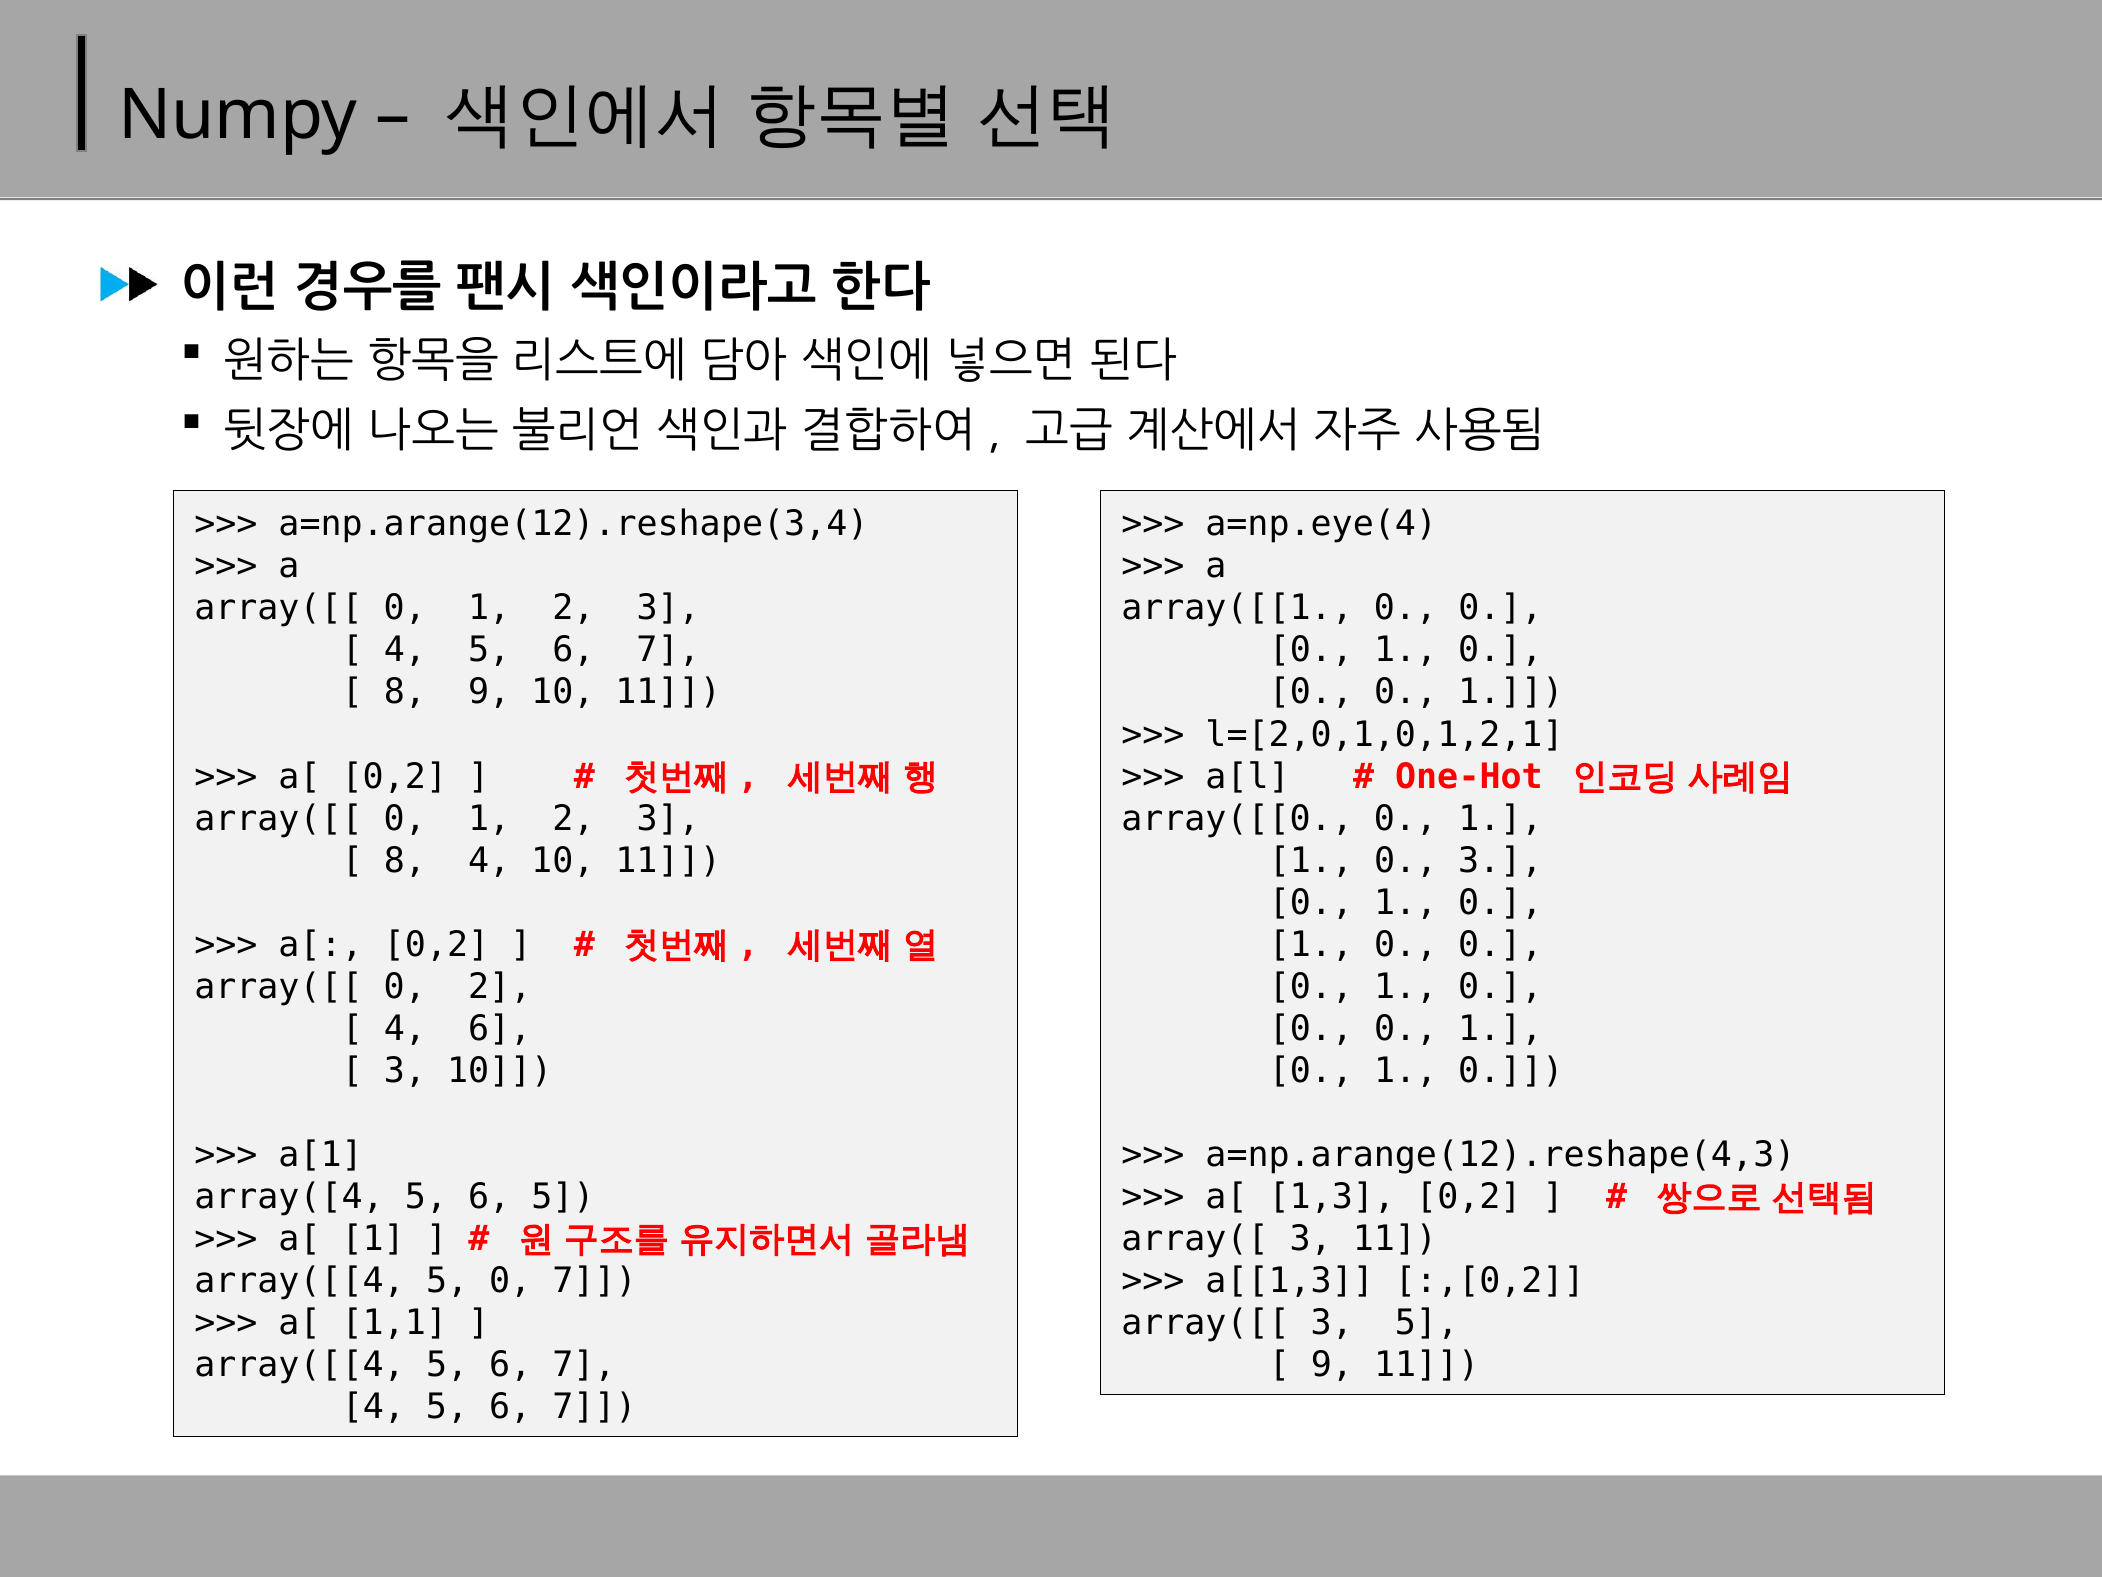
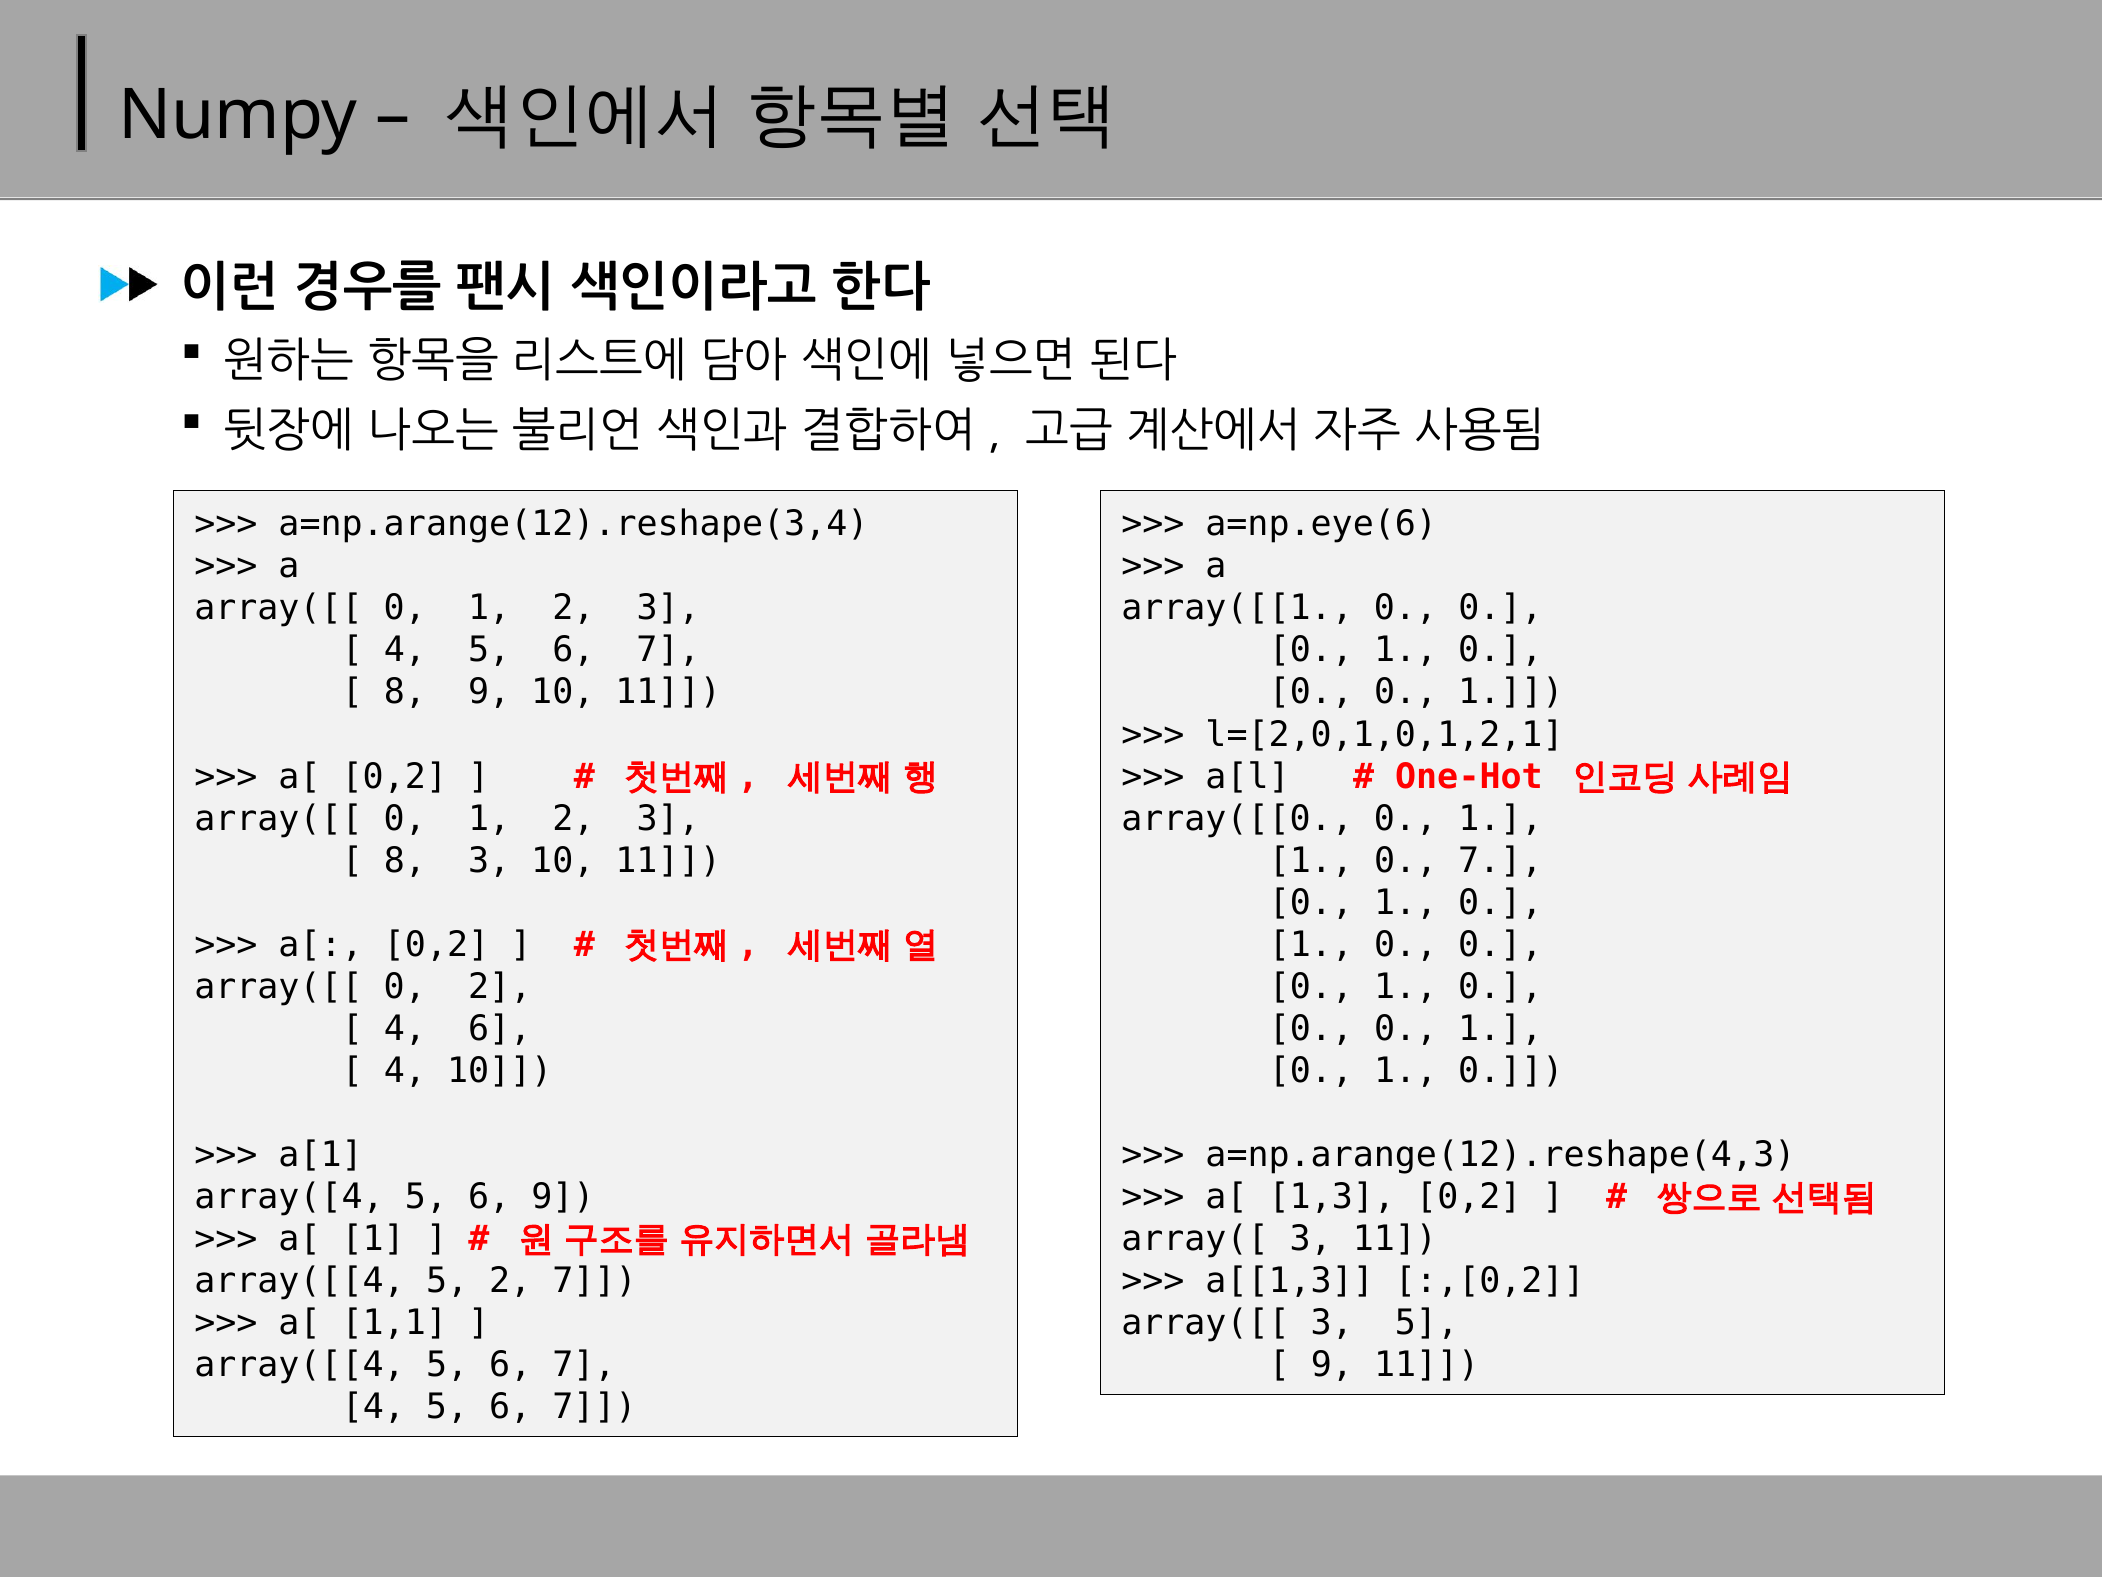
a=np.eye(4: a=np.eye(4 -> a=np.eye(6 (1321, 524)
8 4: 4 -> 3 (489, 860)
0 3: 3 -> 7 (1500, 860)
3: 3 -> 4 (405, 1071)
6 5: 5 -> 9 (563, 1197)
5 0: 0 -> 2 (510, 1281)
